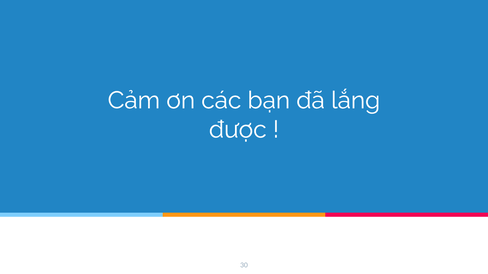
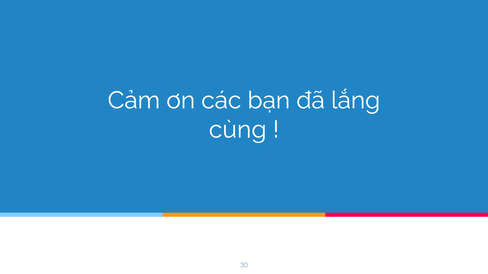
được: được -> cùng (238, 130)
